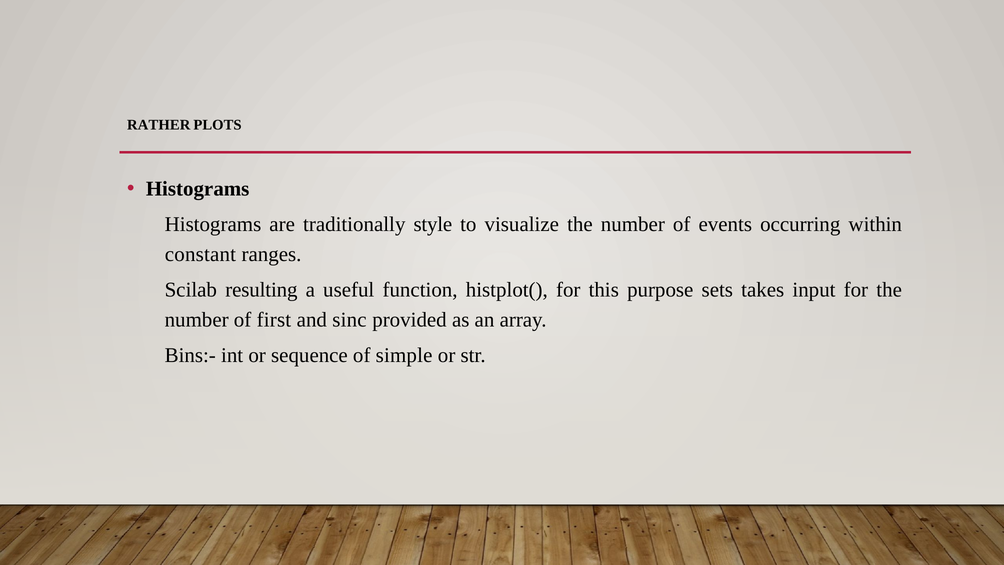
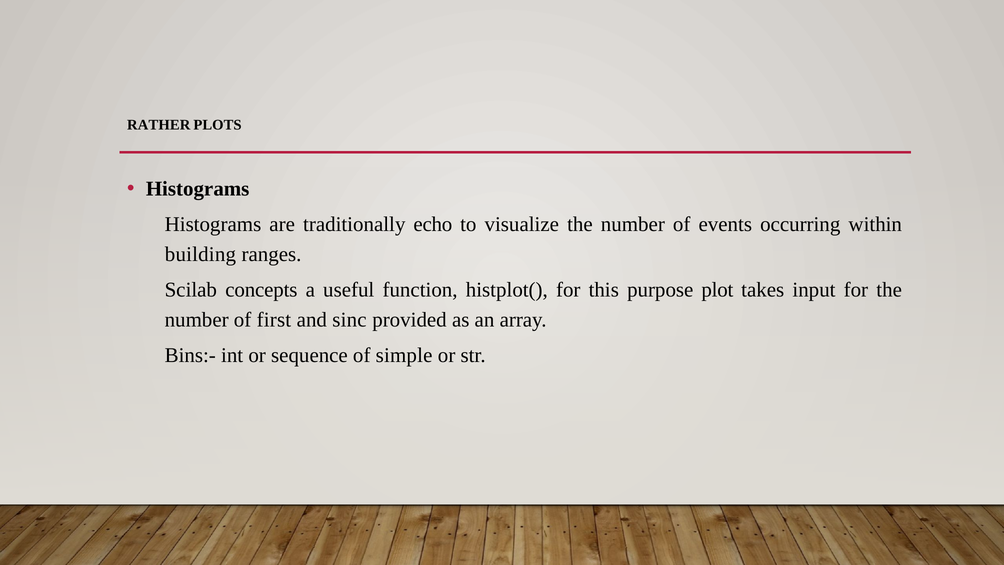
style: style -> echo (433, 224)
constant: constant -> building (200, 254)
resulting: resulting -> concepts (261, 290)
sets: sets -> plot (717, 290)
